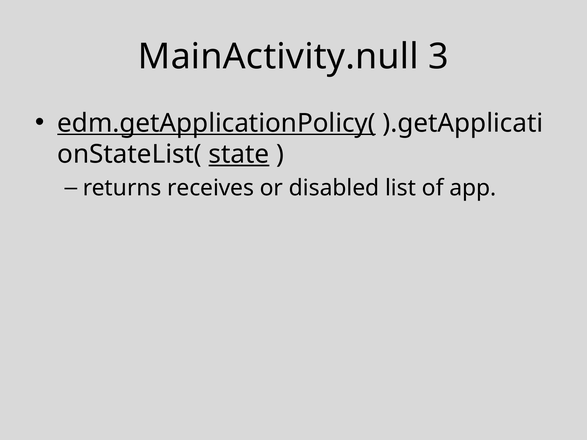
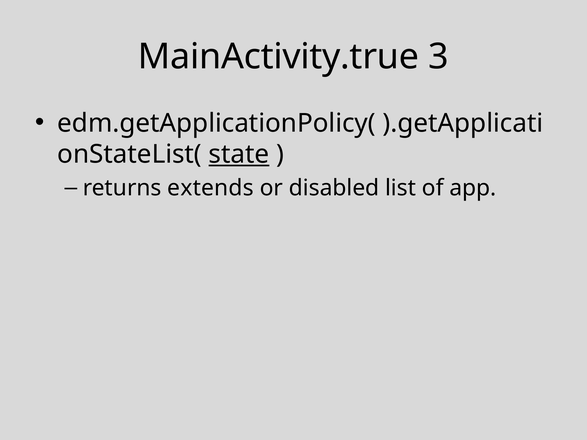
MainActivity.null: MainActivity.null -> MainActivity.true (279, 57)
edm.getApplicationPolicy( underline: present -> none (216, 123)
receives: receives -> extends (211, 188)
